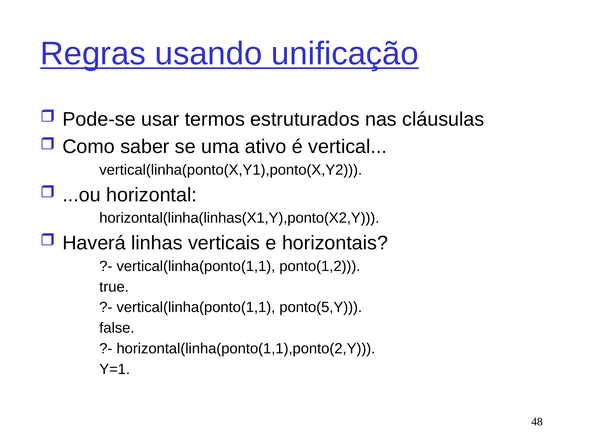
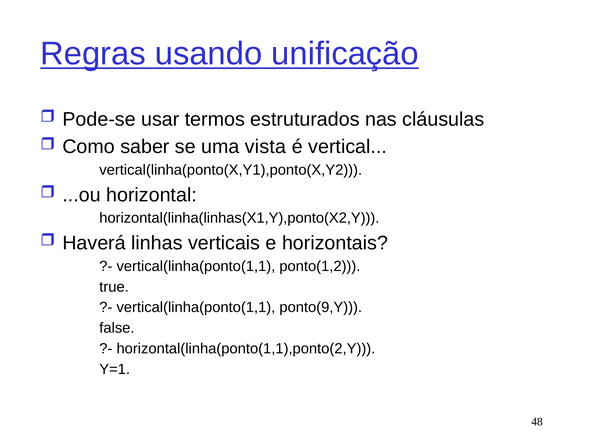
ativo: ativo -> vista (266, 147)
ponto(5,Y: ponto(5,Y -> ponto(9,Y (321, 308)
